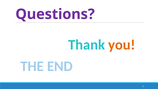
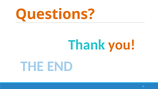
Questions colour: purple -> orange (55, 14)
